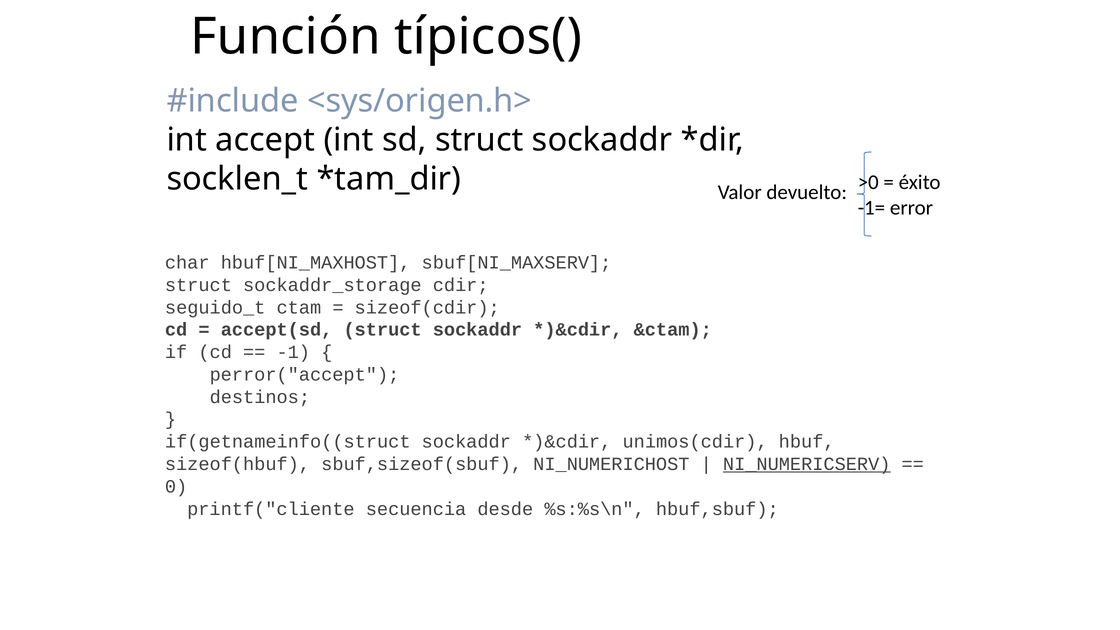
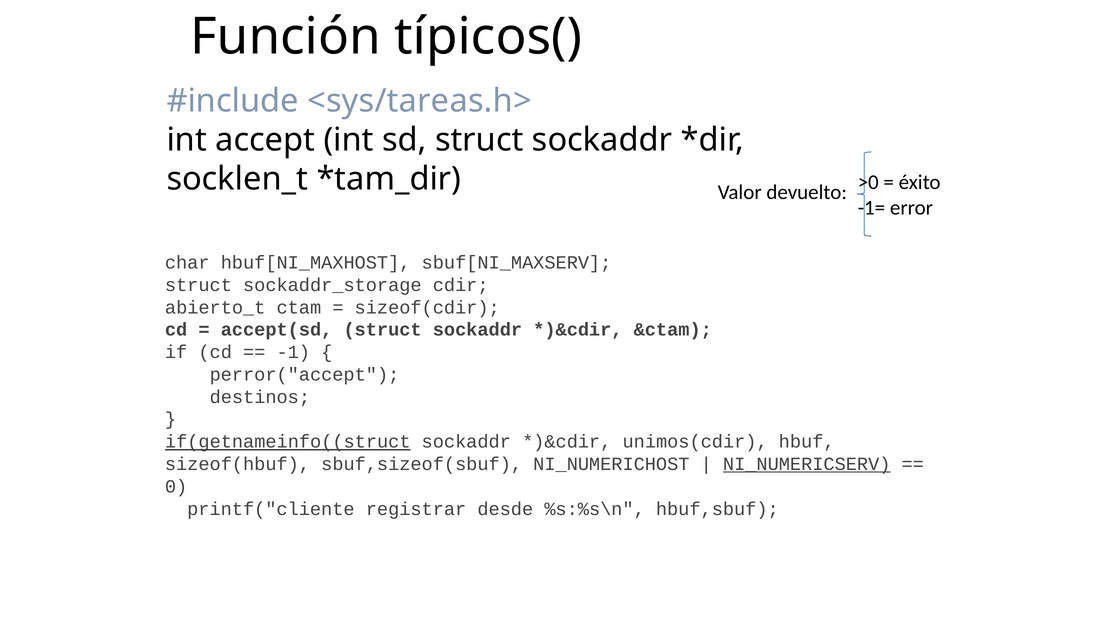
<sys/origen.h>: <sys/origen.h> -> <sys/tareas.h> (420, 101)
seguido_t: seguido_t -> abierto_t (215, 307)
if(getnameinfo((struct underline: none -> present (288, 442)
secuencia: secuencia -> registrar (416, 509)
